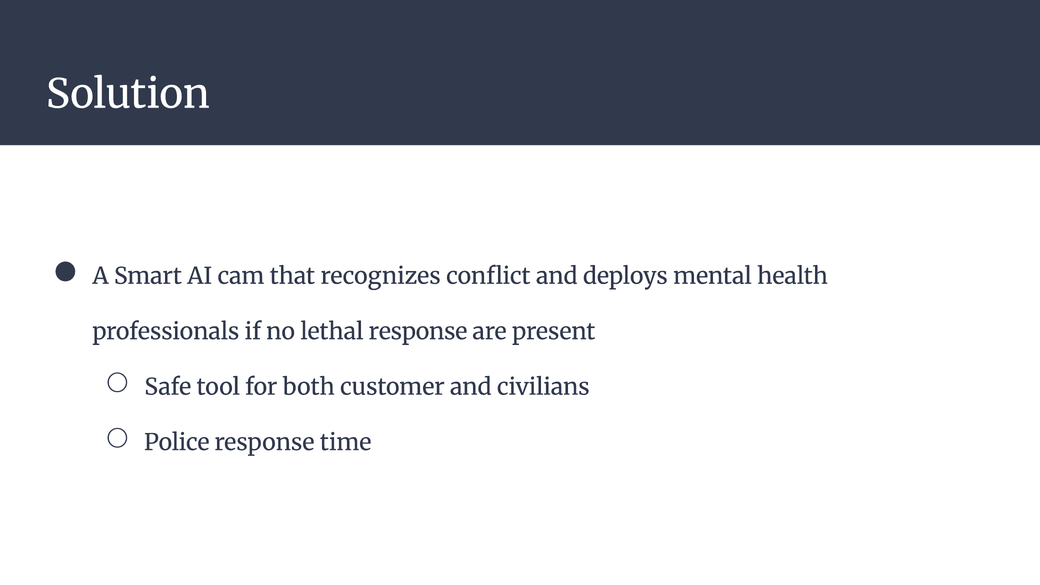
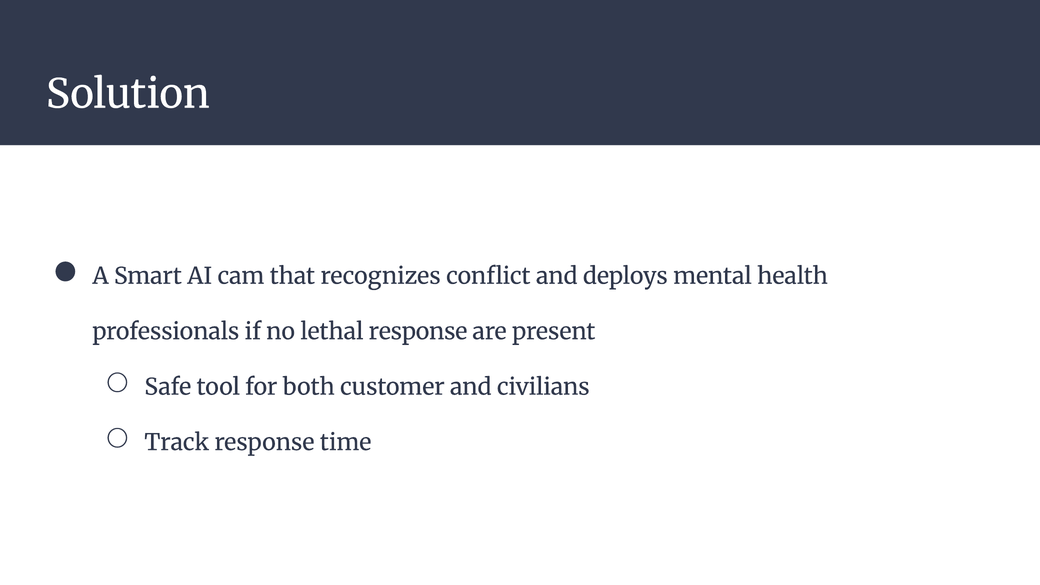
Police: Police -> Track (177, 443)
